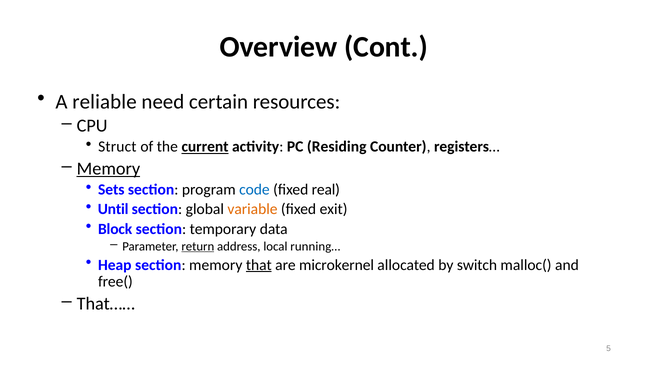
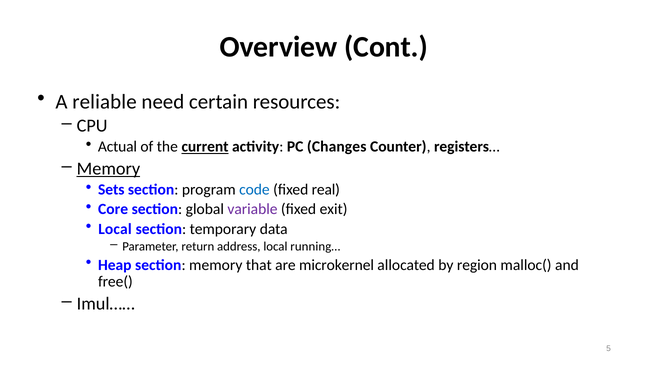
Struct: Struct -> Actual (118, 147)
Residing: Residing -> Changes (337, 147)
Until: Until -> Core (113, 209)
variable colour: orange -> purple (252, 209)
Block: Block -> Local (115, 229)
return underline: present -> none (198, 246)
that underline: present -> none (259, 265)
switch: switch -> region (477, 265)
That……: That…… -> Imul…… (106, 303)
